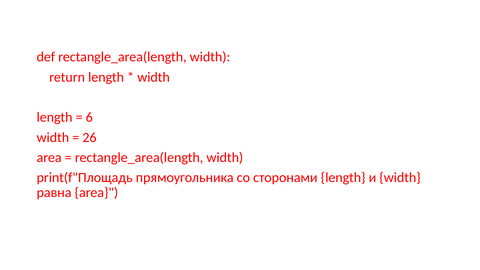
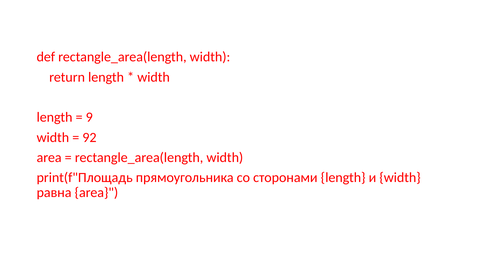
6: 6 -> 9 (89, 117)
26: 26 -> 92 (89, 137)
